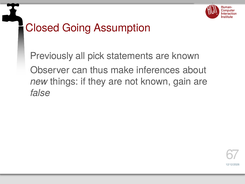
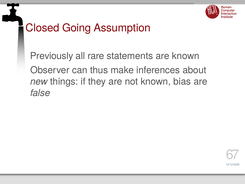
pick: pick -> rare (96, 56)
gain: gain -> bias (182, 81)
